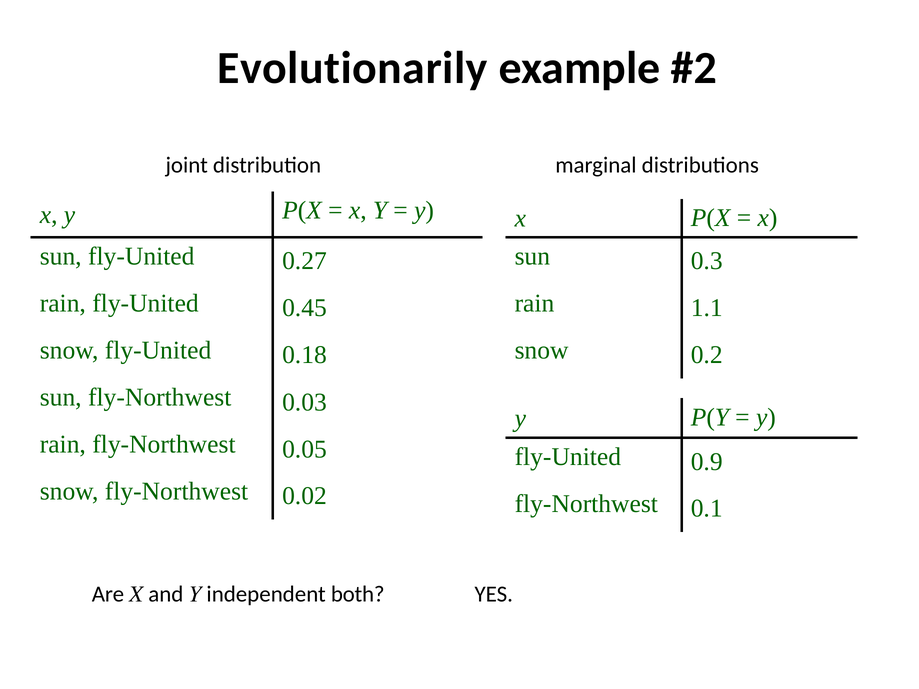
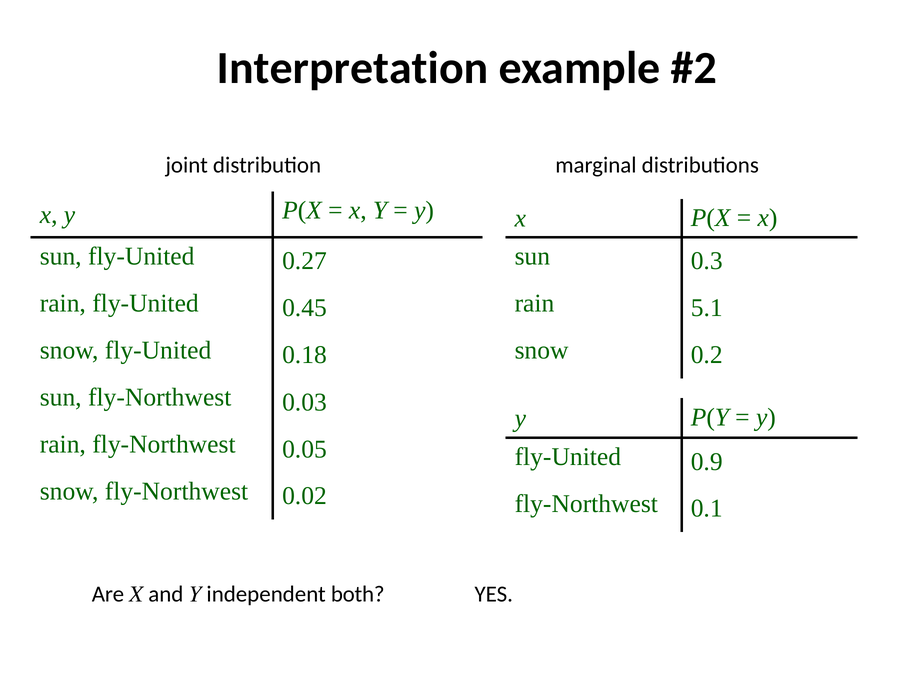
Evolutionarily: Evolutionarily -> Interpretation (353, 68)
1.1: 1.1 -> 5.1 (707, 308)
